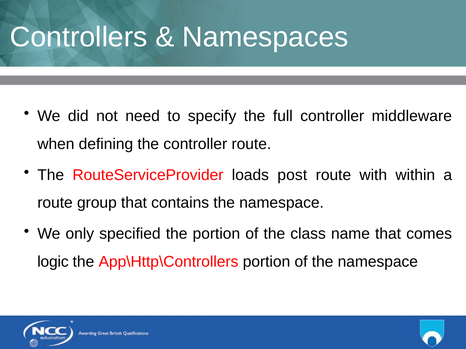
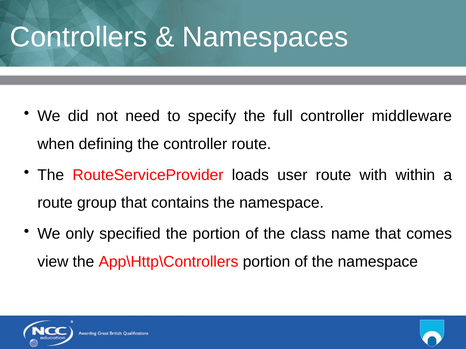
post: post -> user (292, 175)
logic: logic -> view (53, 262)
